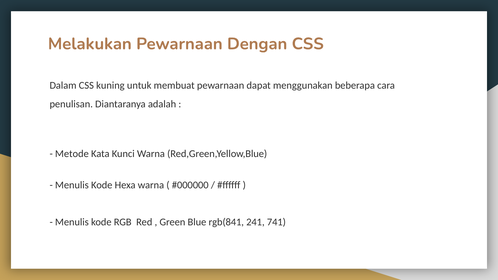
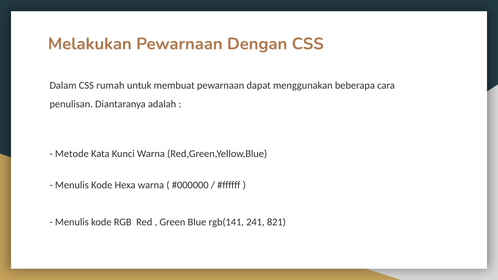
kuning: kuning -> rumah (110, 85)
rgb(841: rgb(841 -> rgb(141 (226, 222)
741: 741 -> 821 (276, 222)
